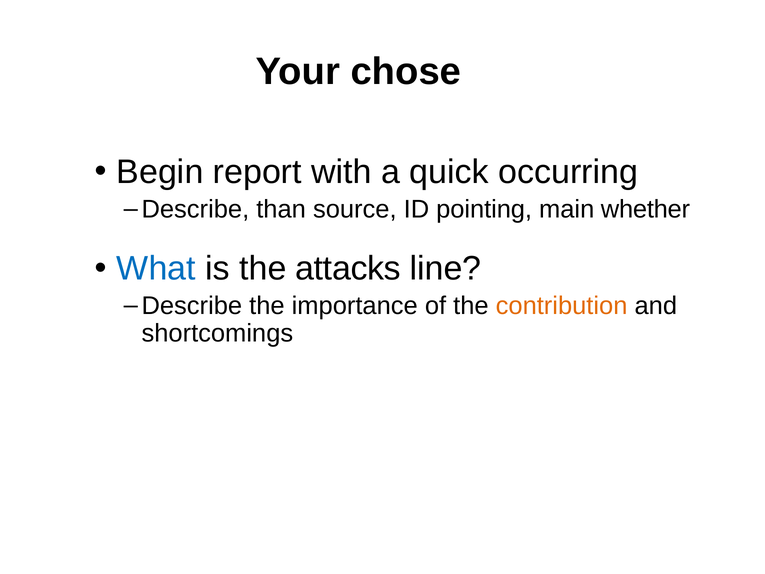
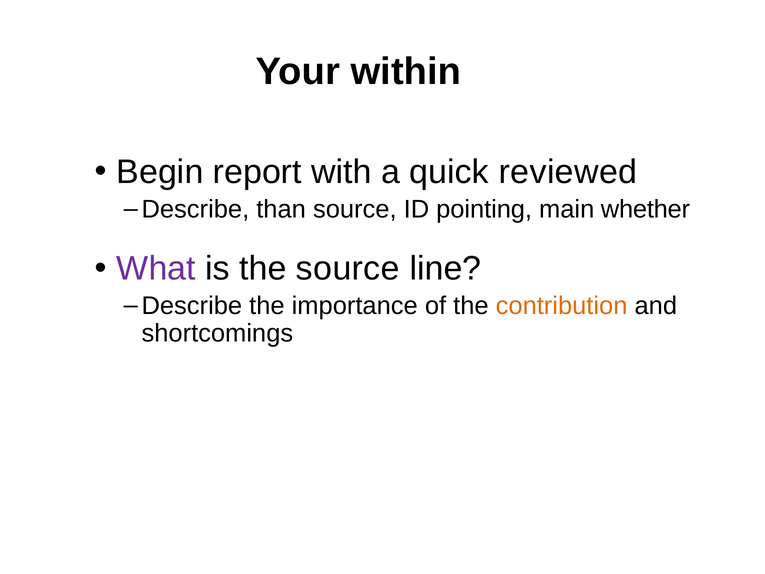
chose: chose -> within (406, 71)
occurring: occurring -> reviewed (568, 172)
What colour: blue -> purple (156, 269)
the attacks: attacks -> source (348, 269)
